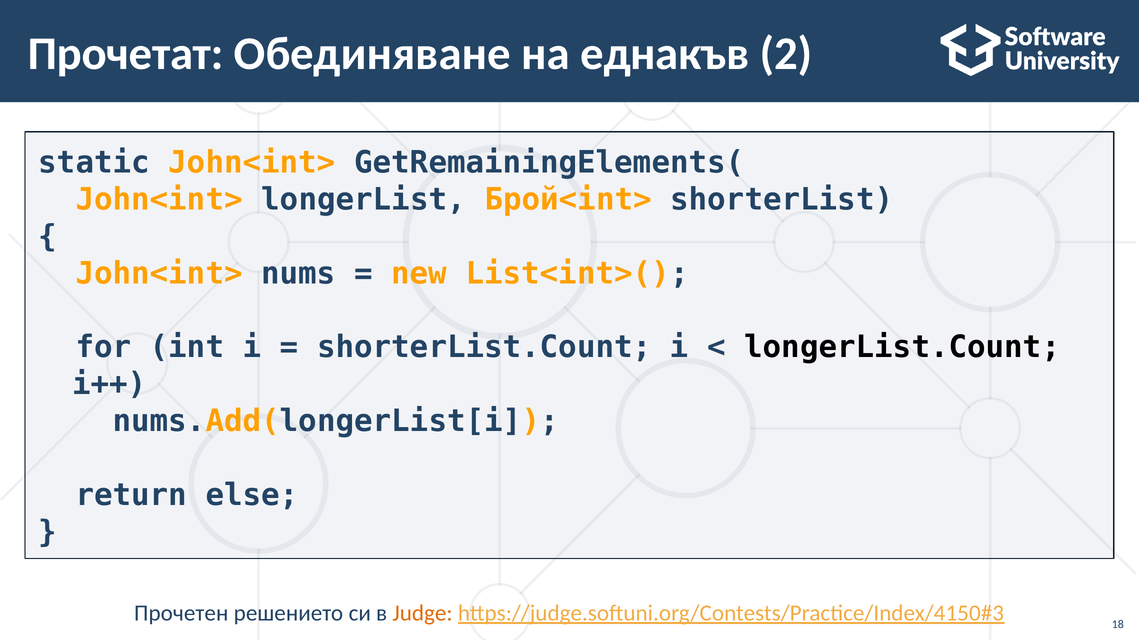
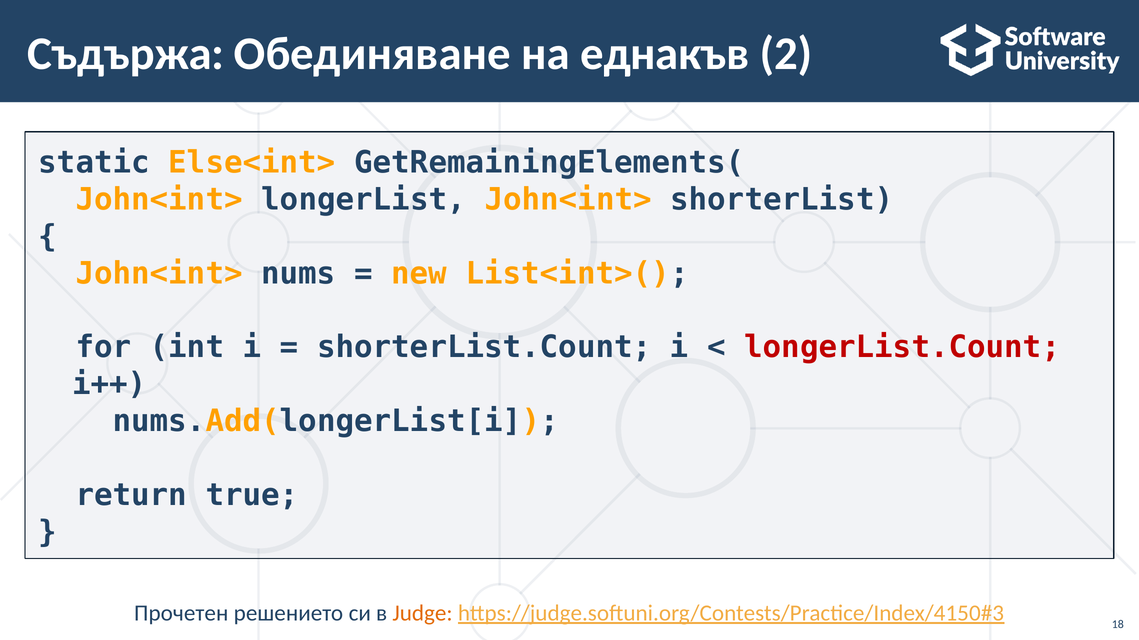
Прочетат: Прочетат -> Съдържа (126, 54)
static John<int>: John<int> -> Else<int> (252, 163)
longerList Брой<int>: Брой<int> -> John<int> (568, 200)
longerList.Count colour: black -> red (902, 348)
else: else -> true (252, 496)
